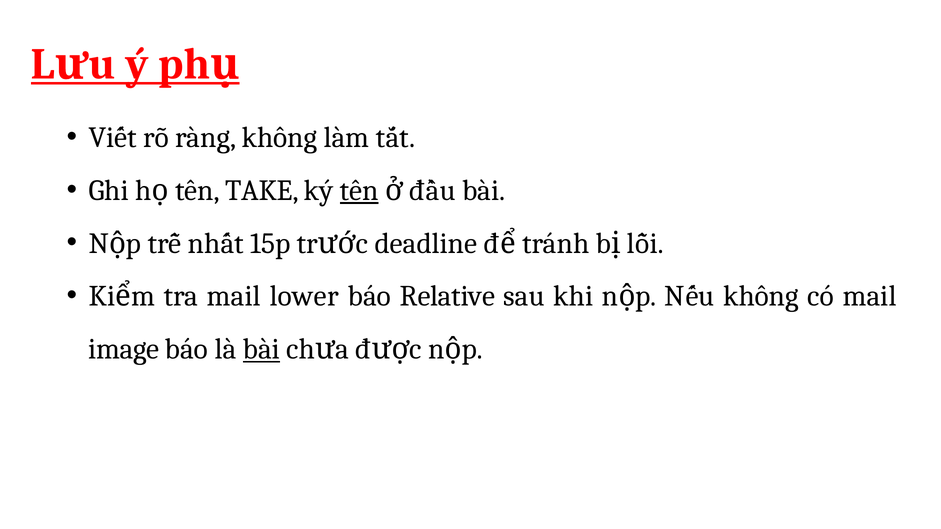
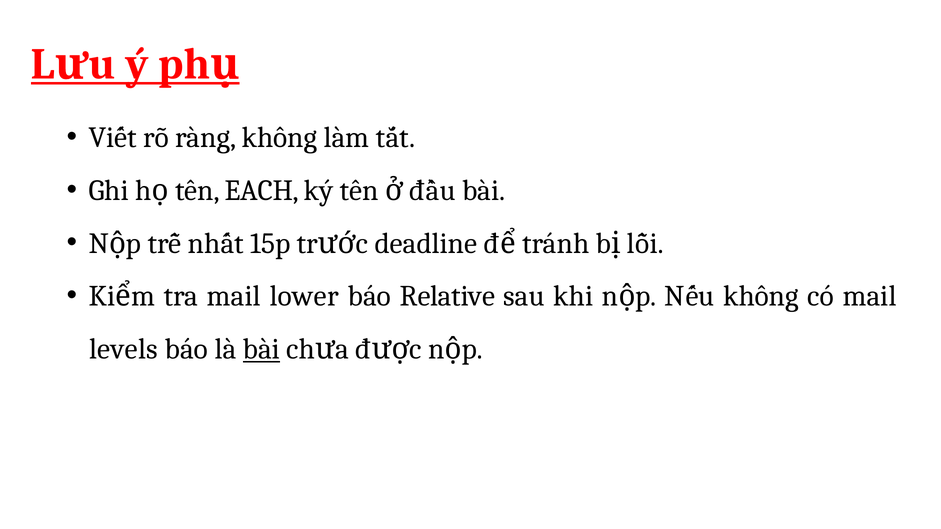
TAKE: TAKE -> EACH (262, 191)
tên underline: present -> none (359, 191)
image: image -> levels (123, 349)
